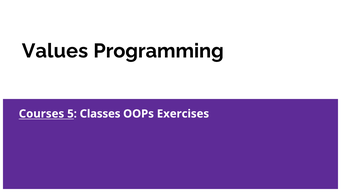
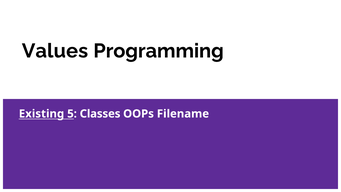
Courses: Courses -> Existing (41, 114)
Exercises: Exercises -> Filename (183, 114)
